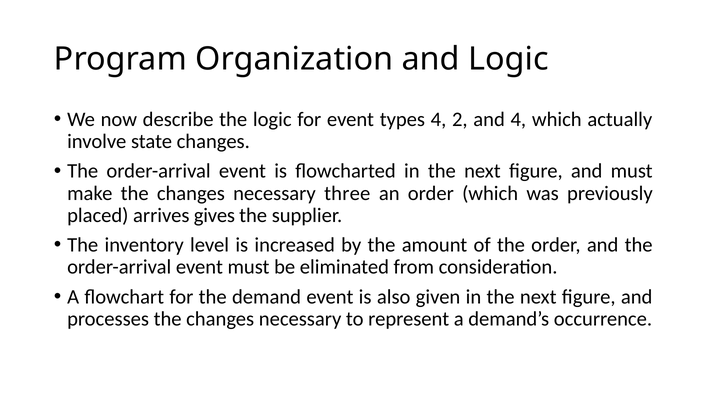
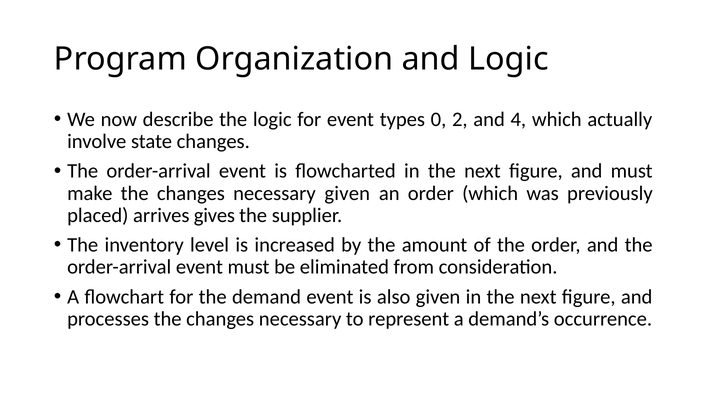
types 4: 4 -> 0 (439, 119)
necessary three: three -> given (347, 194)
